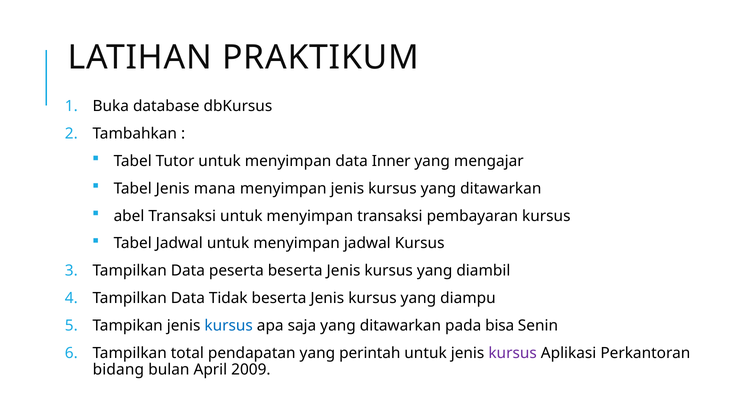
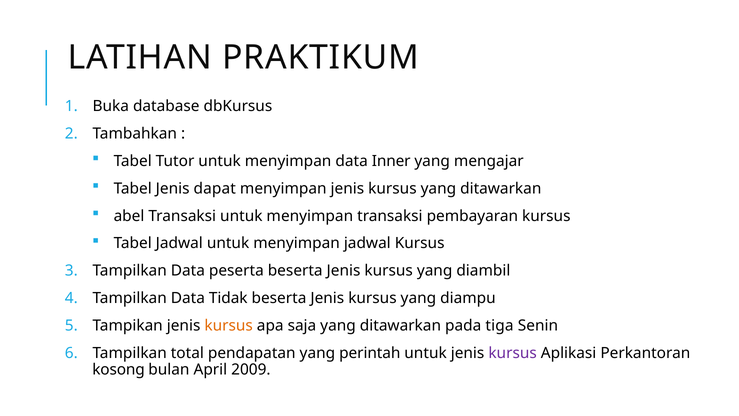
mana: mana -> dapat (215, 188)
kursus colour: blue -> orange (229, 325)
bisa: bisa -> tiga (500, 325)
bidang: bidang -> kosong (119, 369)
